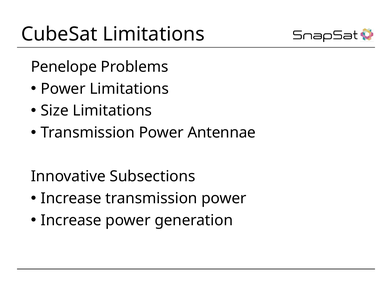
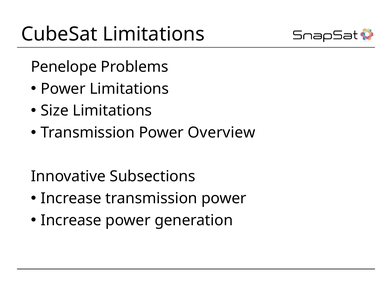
Antennae: Antennae -> Overview (222, 133)
